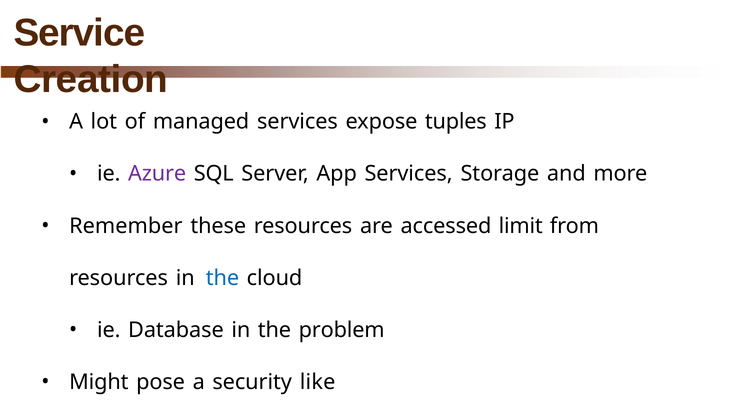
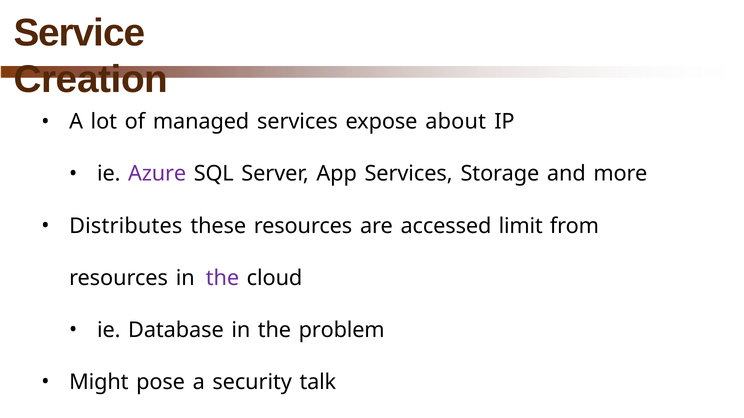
tuples: tuples -> about (456, 122)
Remember: Remember -> Distributes (126, 226)
the colour: blue -> purple (223, 278)
like: like -> talk (318, 382)
